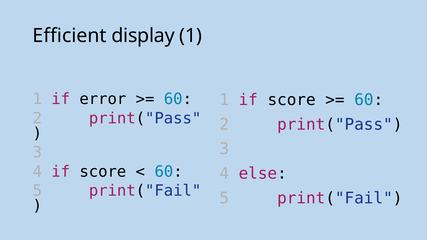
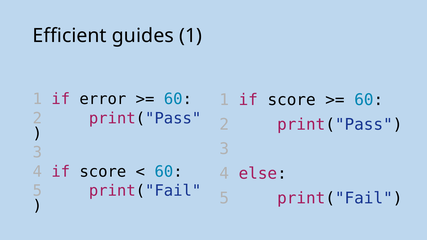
display: display -> guides (143, 36)
